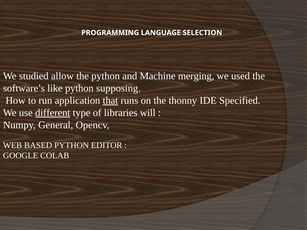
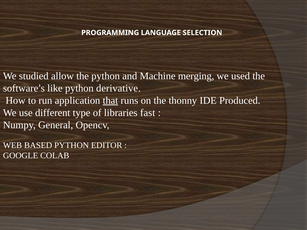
supposing: supposing -> derivative (118, 88)
Specified: Specified -> Produced (240, 101)
different underline: present -> none (53, 113)
will: will -> fast (148, 113)
